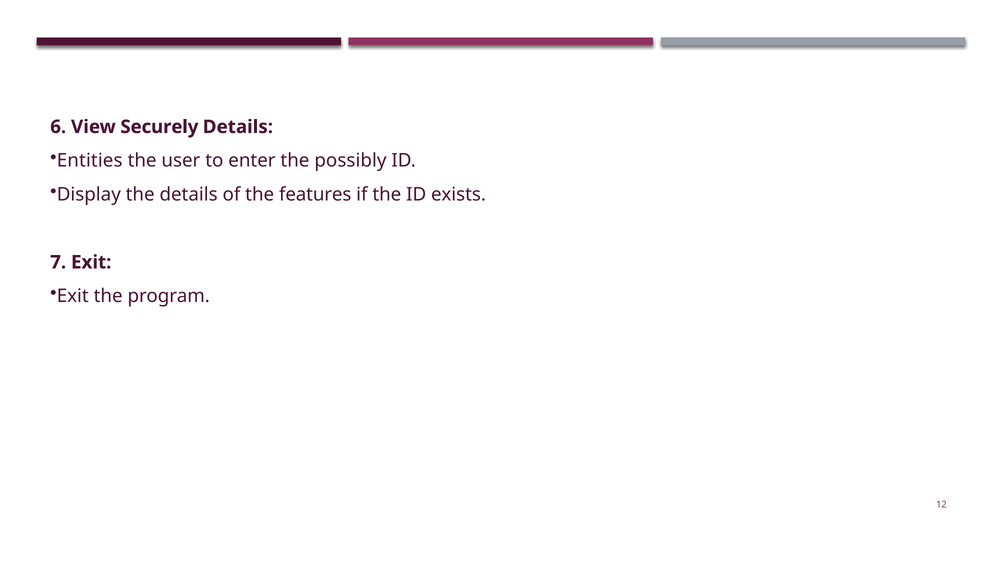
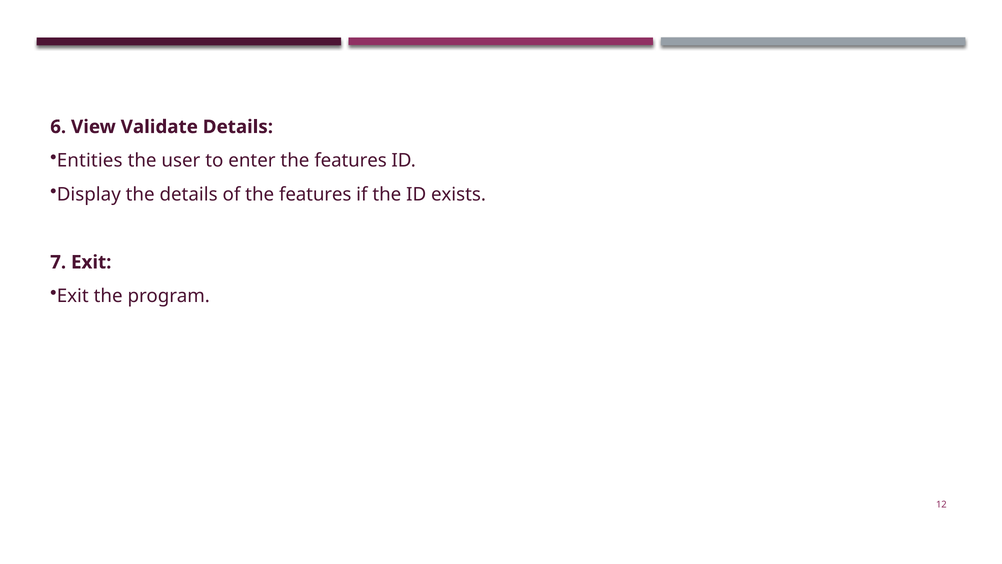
Securely: Securely -> Validate (159, 127)
enter the possibly: possibly -> features (351, 161)
